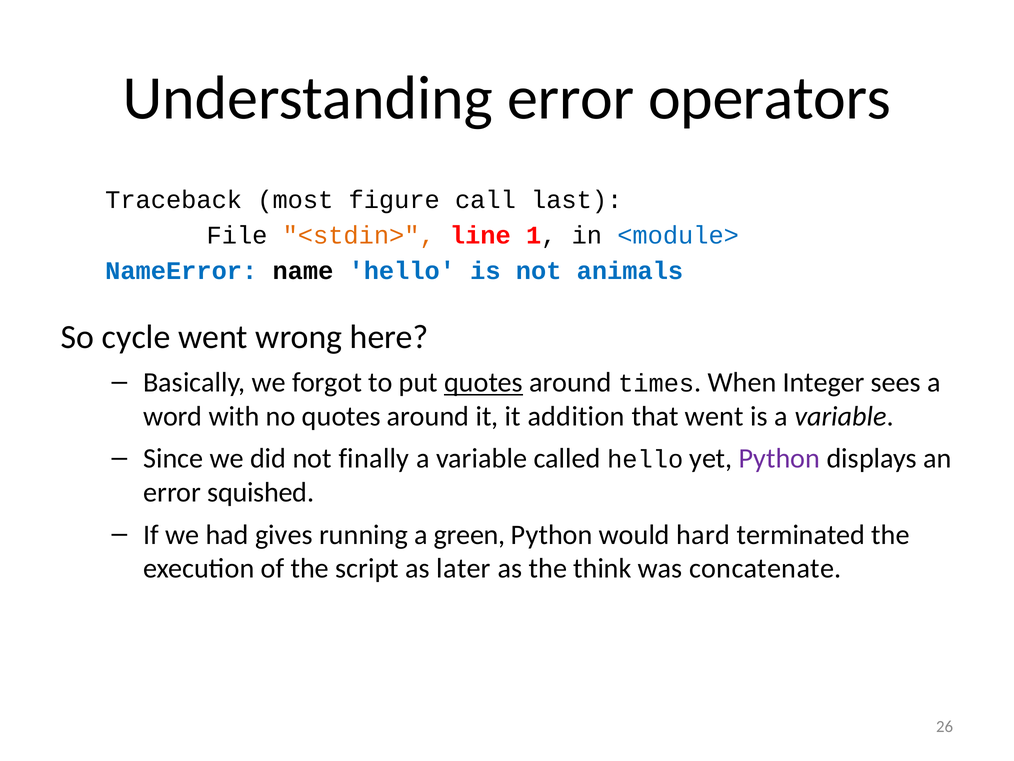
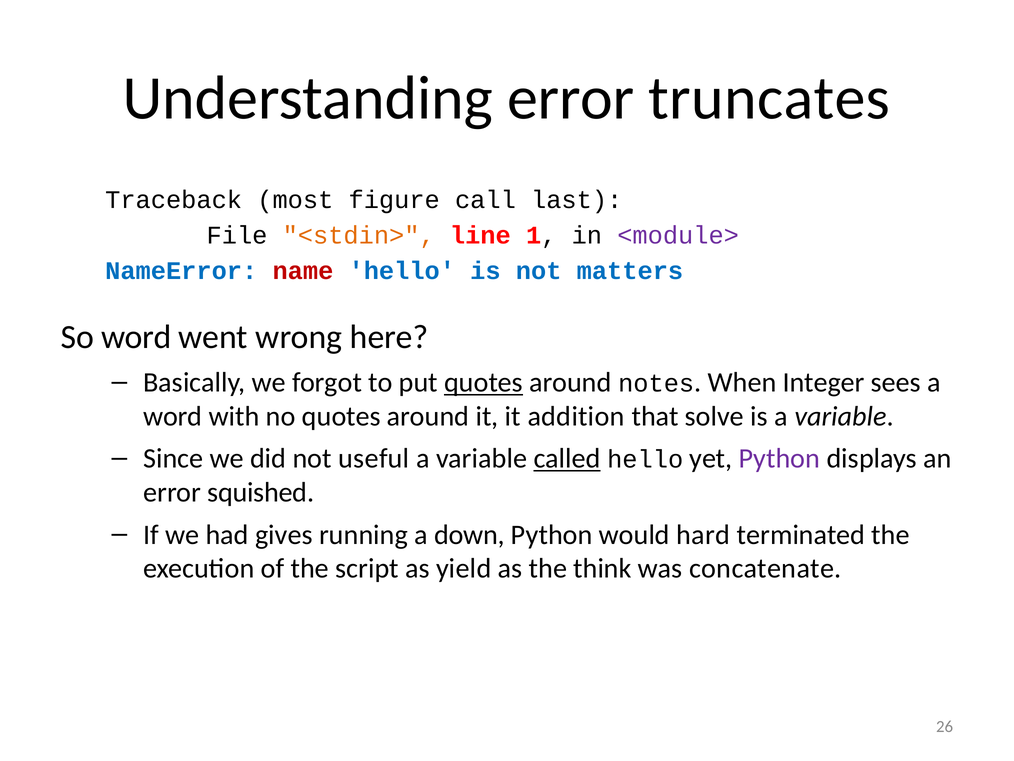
operators: operators -> truncates (769, 98)
<module> colour: blue -> purple (678, 235)
name colour: black -> red (303, 270)
animals: animals -> matters (630, 270)
So cycle: cycle -> word (136, 337)
times: times -> notes (656, 383)
that went: went -> solve (714, 416)
finally: finally -> useful (374, 458)
called underline: none -> present (567, 458)
green: green -> down (470, 534)
later: later -> yield (464, 568)
